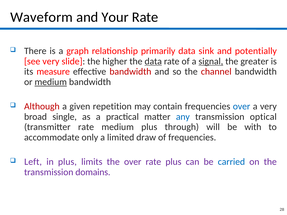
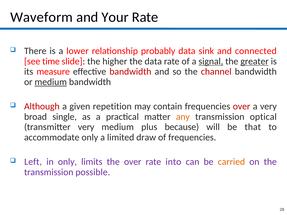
graph: graph -> lower (78, 51)
primarily: primarily -> probably (158, 51)
potentially: potentially -> connected (256, 51)
see very: very -> time (51, 61)
data underline: present -> none (153, 61)
greater underline: none -> present (255, 61)
over colour: blue -> red (242, 106)
any colour: blue -> orange (183, 117)
transmitter rate: rate -> very (86, 127)
through: through -> because (182, 127)
with: with -> that (253, 127)
in plus: plus -> only (67, 162)
rate plus: plus -> into (173, 162)
carried colour: blue -> orange (231, 162)
domains: domains -> possible (93, 172)
